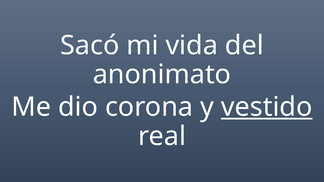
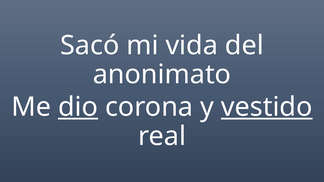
dio underline: none -> present (78, 107)
